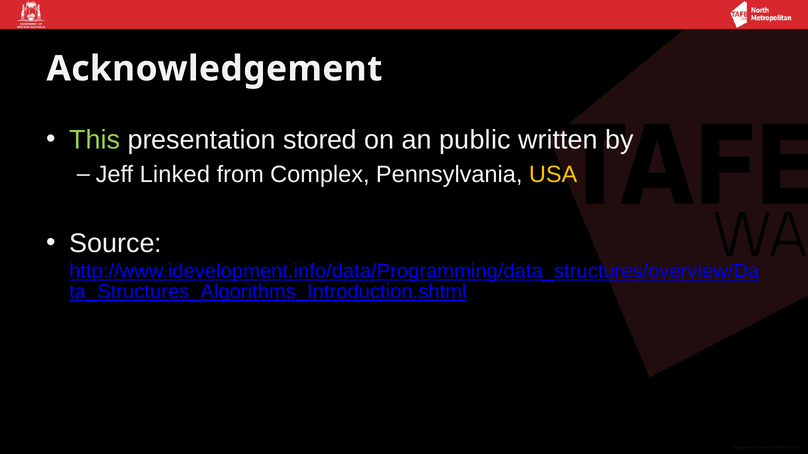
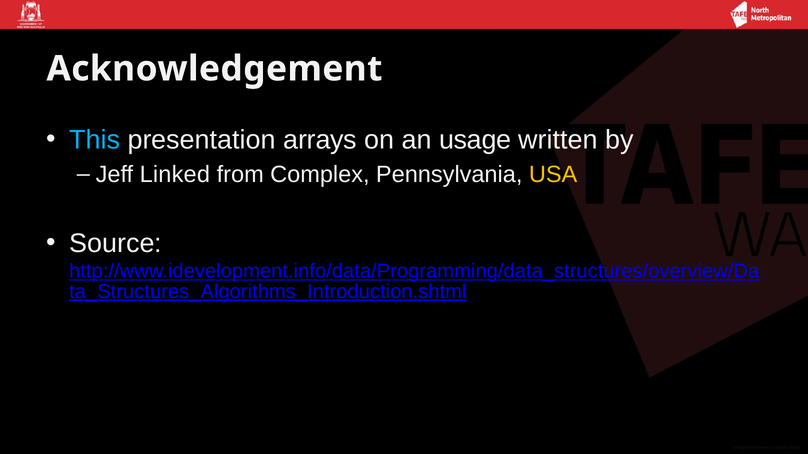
This colour: light green -> light blue (95, 140)
stored: stored -> arrays (320, 140)
public: public -> usage (475, 140)
